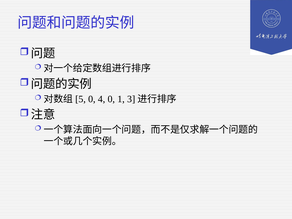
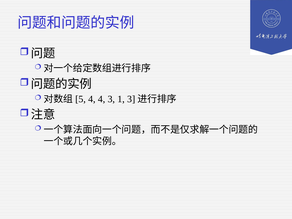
0: 0 -> 4 (92, 99)
4 0: 0 -> 3 (111, 99)
